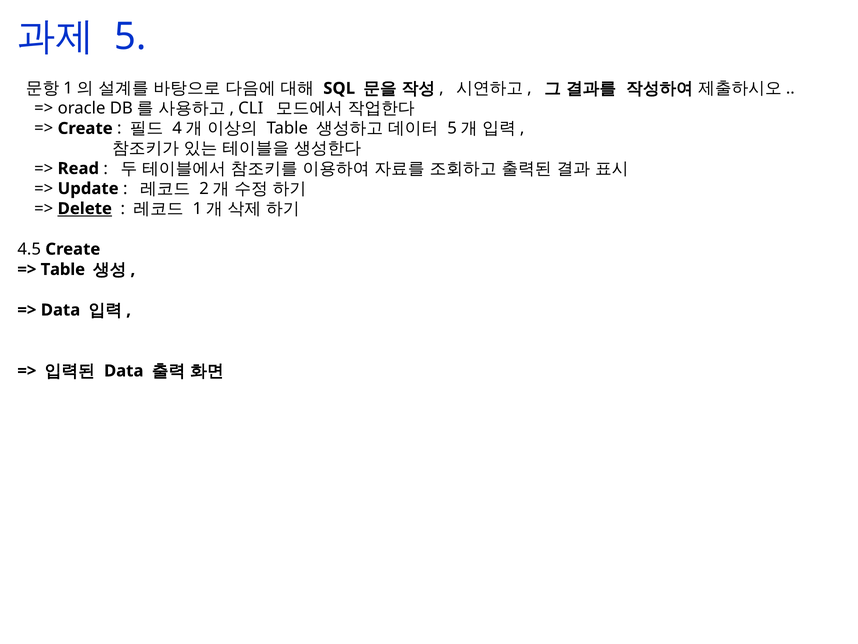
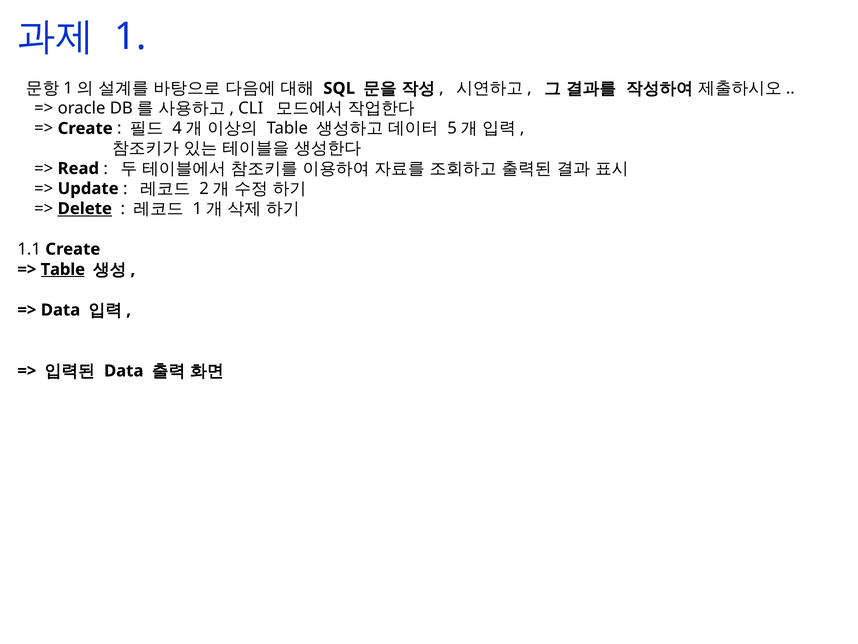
5: 5 -> 1 (130, 37)
4.5: 4.5 -> 1.1 (29, 249)
Table underline: none -> present (63, 269)
